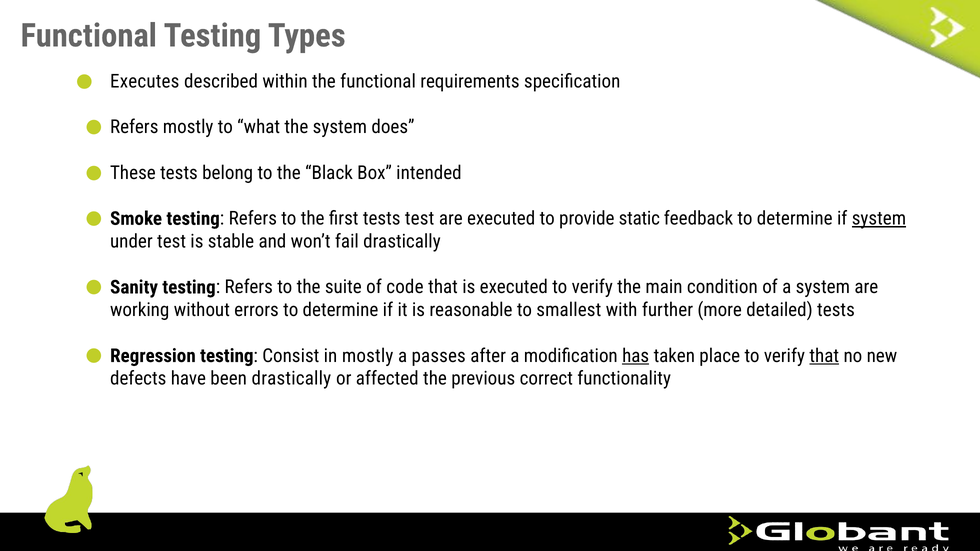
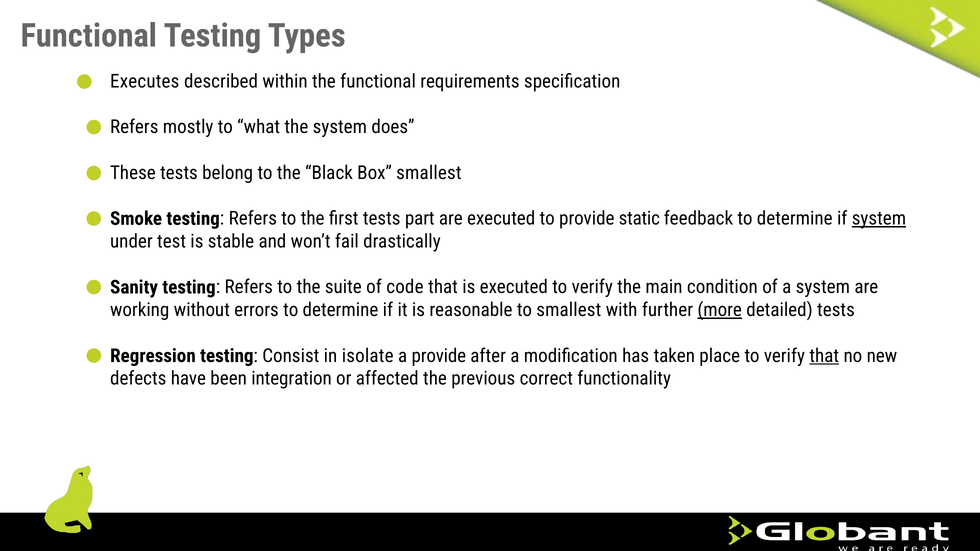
Box intended: intended -> smallest (429, 173)
tests test: test -> part (420, 219)
more underline: none -> present (720, 310)
in mostly: mostly -> isolate (368, 356)
a passes: passes -> provide (439, 356)
has underline: present -> none (636, 356)
been drastically: drastically -> integration (292, 379)
